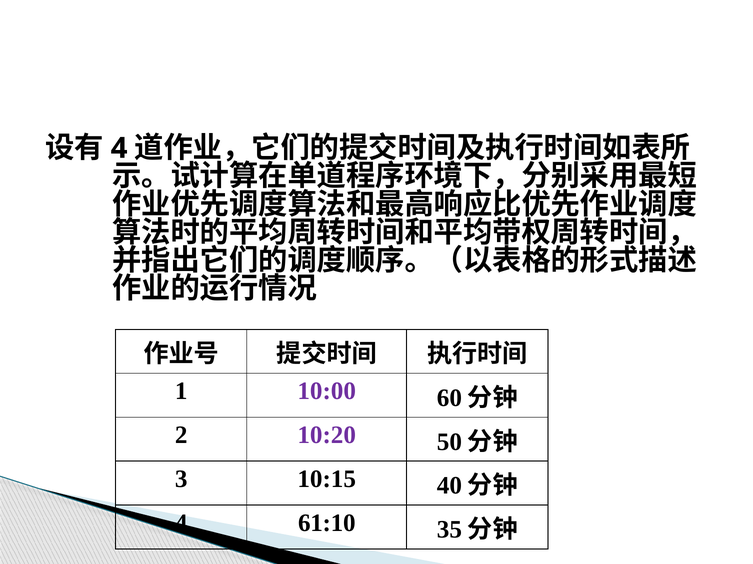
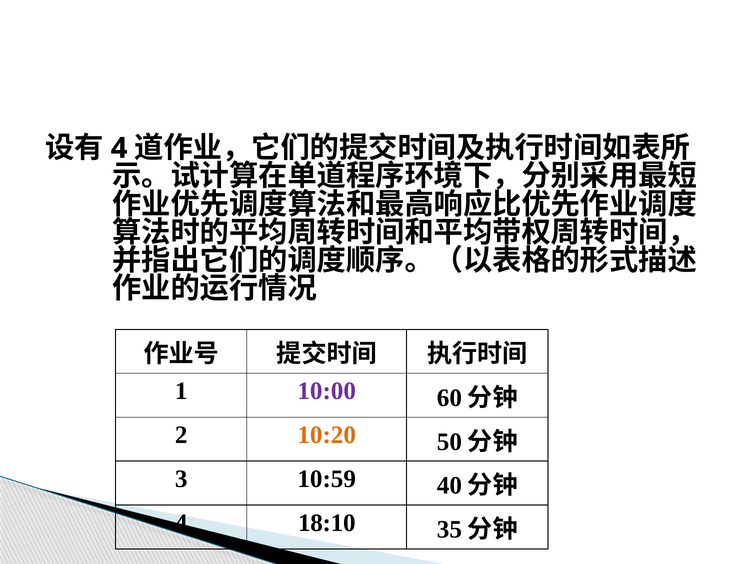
10:20 colour: purple -> orange (327, 436)
10:15: 10:15 -> 10:59 (327, 480)
61:10: 61:10 -> 18:10 (327, 524)
